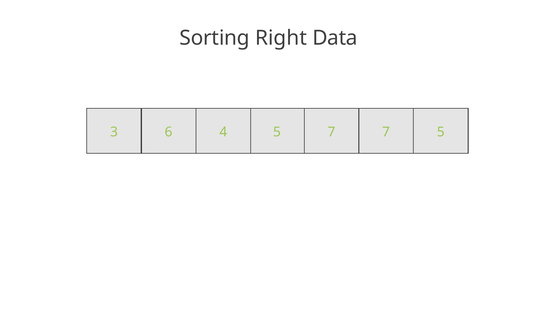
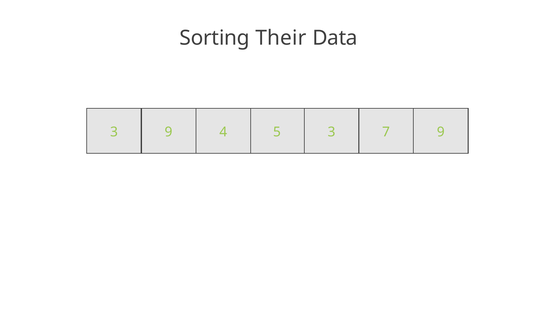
Right: Right -> Their (281, 38)
3 6: 6 -> 9 (169, 132)
5 7: 7 -> 3 (332, 132)
7 5: 5 -> 9 (441, 132)
